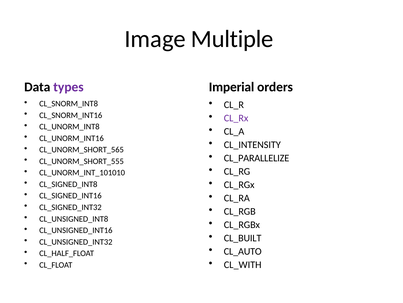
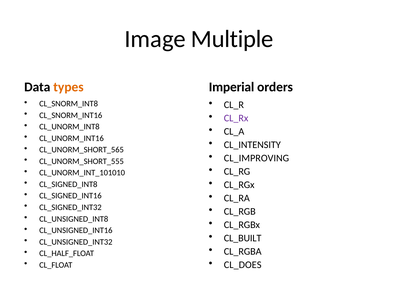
types colour: purple -> orange (68, 87)
CL_PARALLELIZE: CL_PARALLELIZE -> CL_IMPROVING (256, 158)
CL_AUTO: CL_AUTO -> CL_RGBA (243, 251)
CL_WITH: CL_WITH -> CL_DOES (243, 264)
